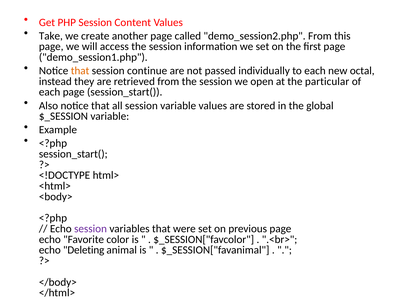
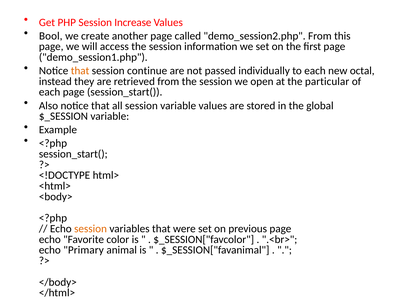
Content: Content -> Increase (133, 22)
Take: Take -> Bool (51, 36)
session colour: purple -> orange (91, 228)
Deleting: Deleting -> Primary (84, 249)
